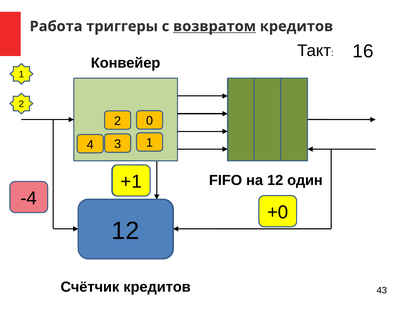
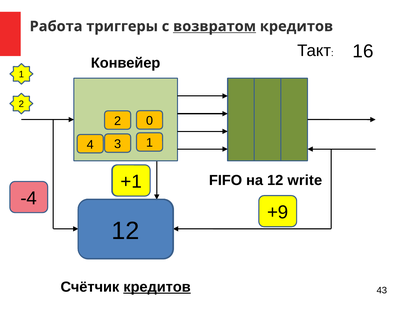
один: один -> write (305, 181)
+0: +0 -> +9 (278, 213)
кредитов underline: none -> present (157, 287)
